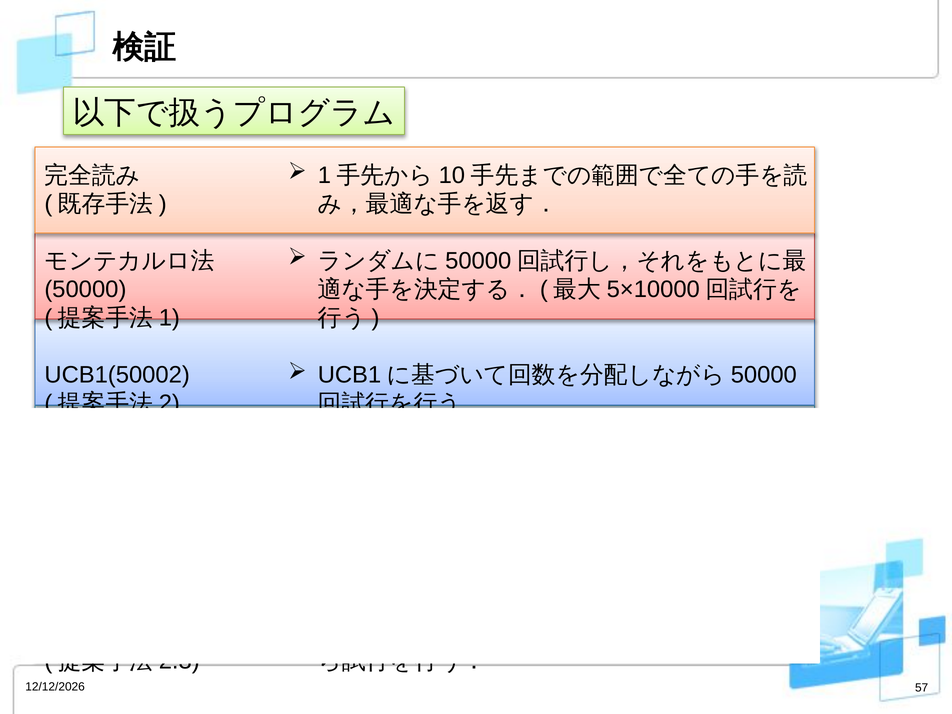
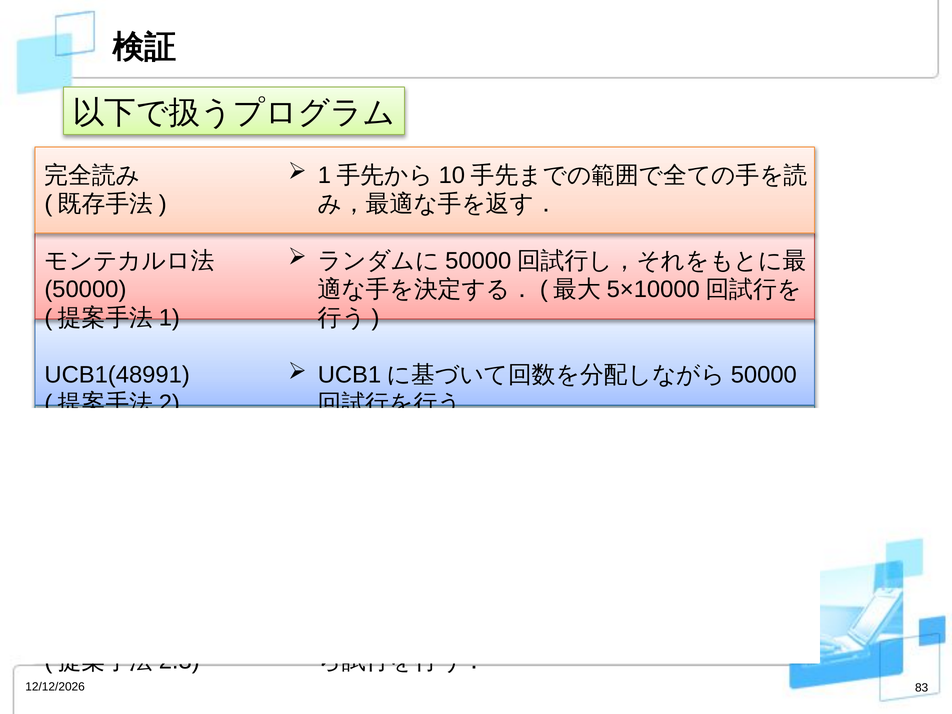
UCB1(50002: UCB1(50002 -> UCB1(48991 (117, 375)
57: 57 -> 83 (922, 688)
